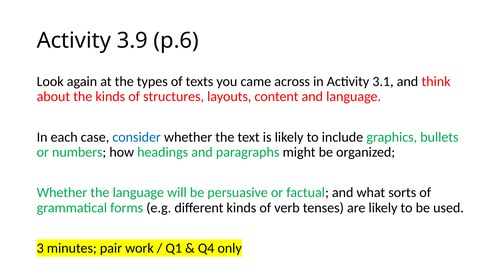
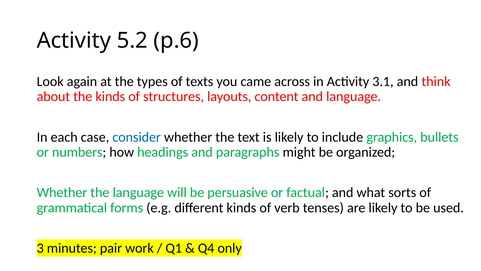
3.9: 3.9 -> 5.2 (132, 40)
